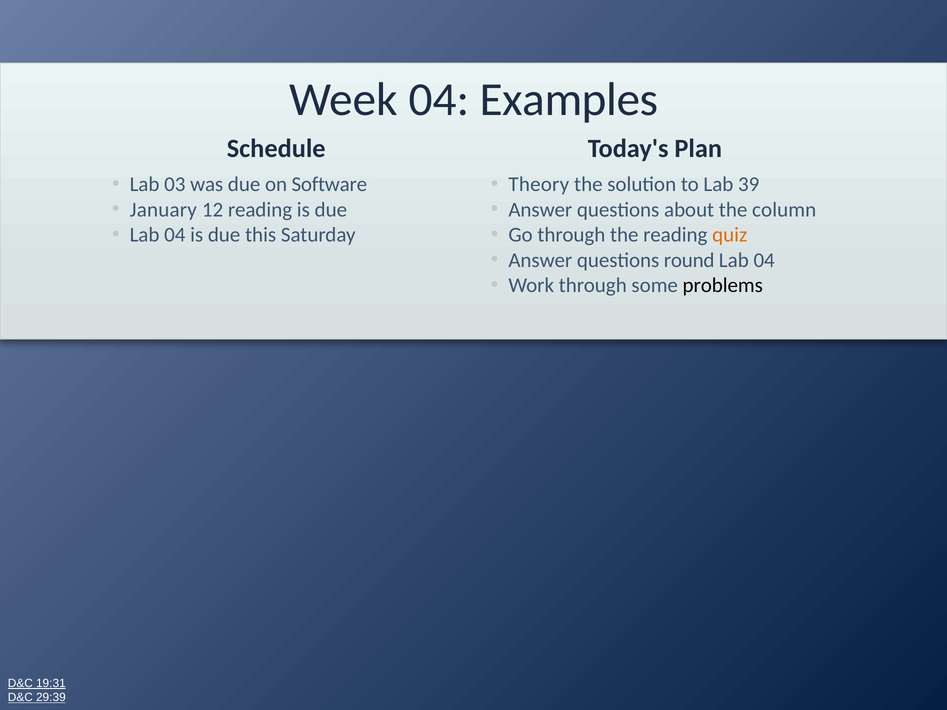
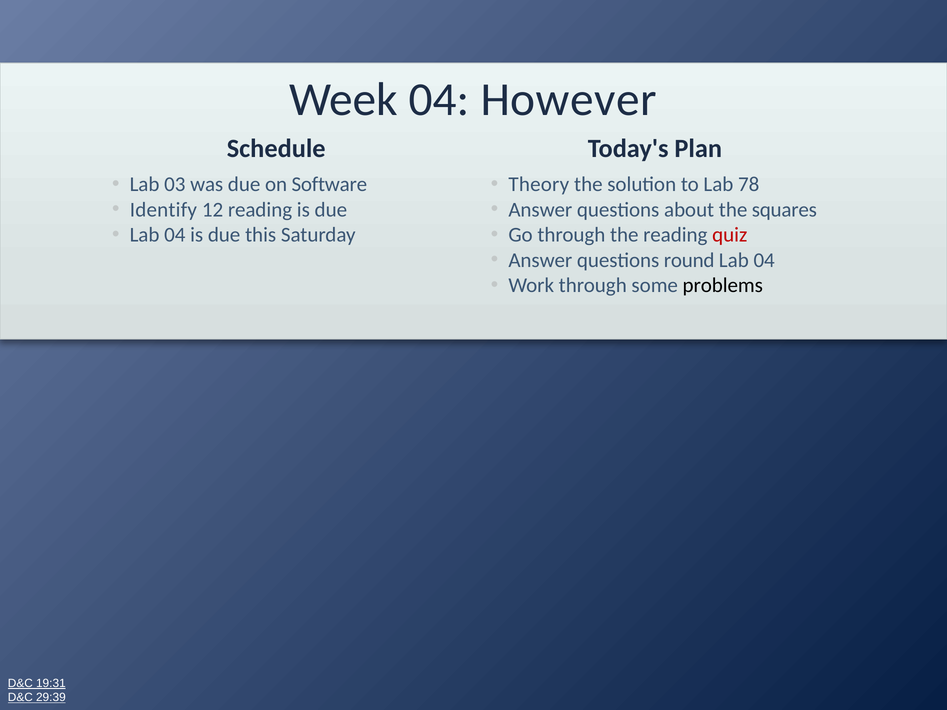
Examples: Examples -> However (569, 100)
39: 39 -> 78 (749, 185)
January: January -> Identify (163, 210)
column: column -> squares (784, 210)
quiz colour: orange -> red (730, 235)
